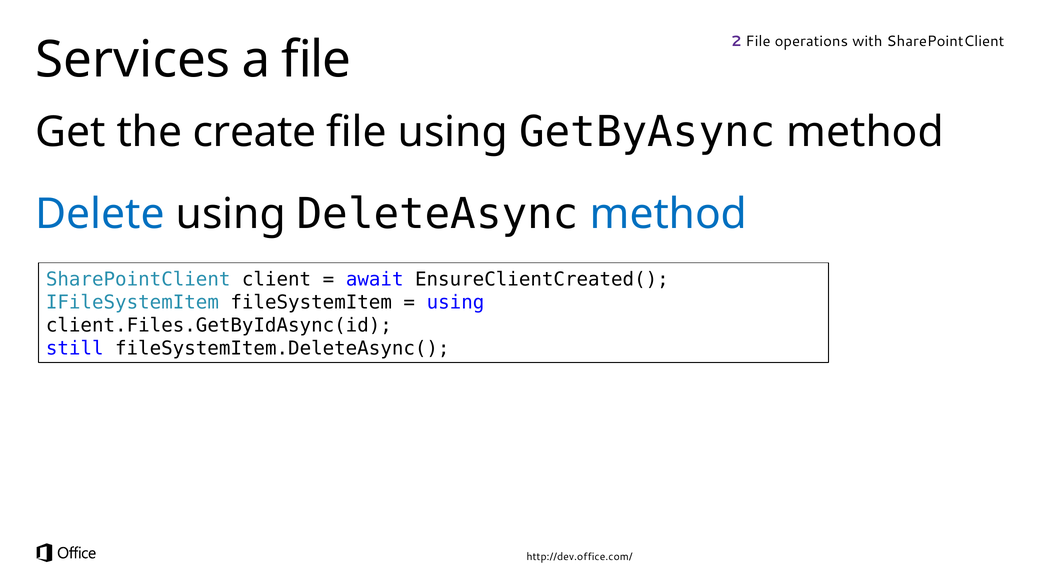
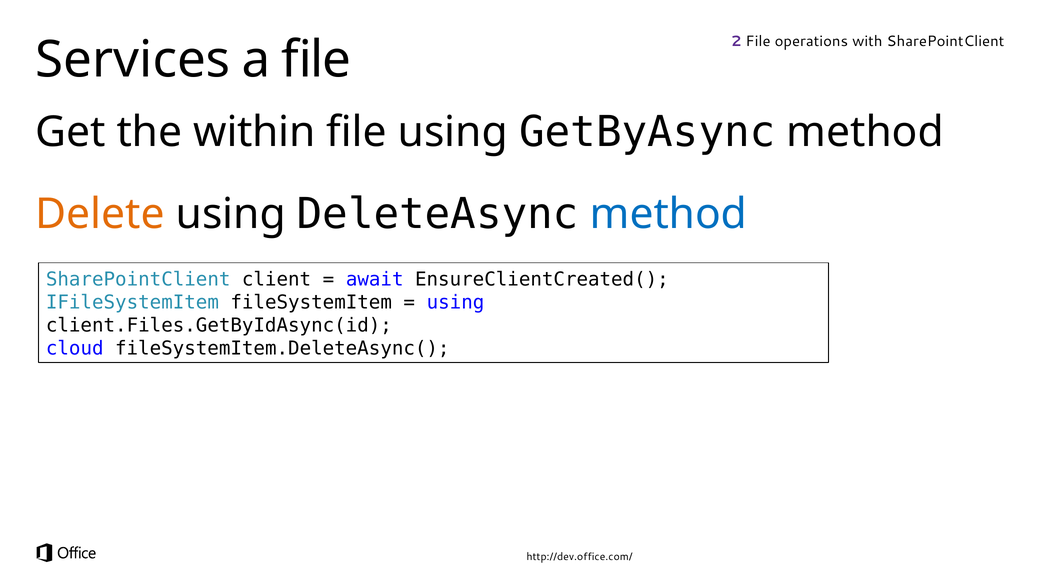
create: create -> within (254, 132)
Delete colour: blue -> orange (100, 214)
still: still -> cloud (75, 348)
